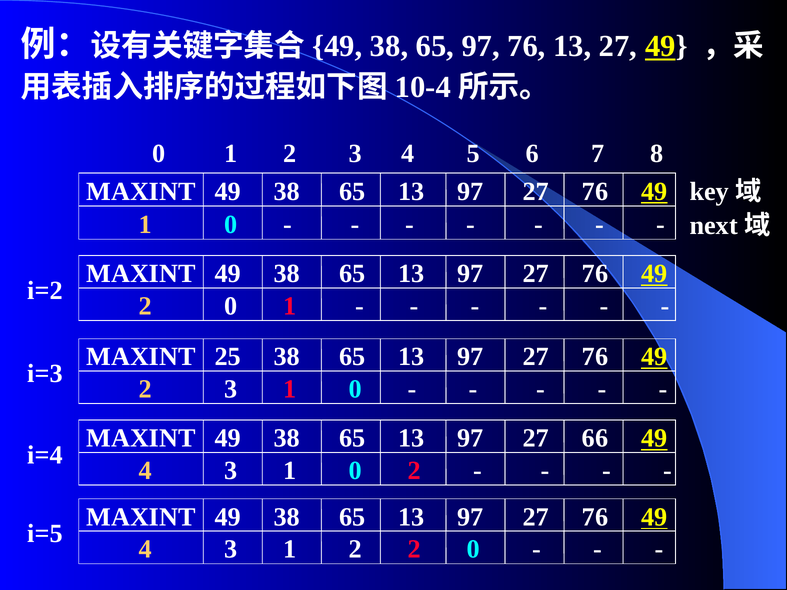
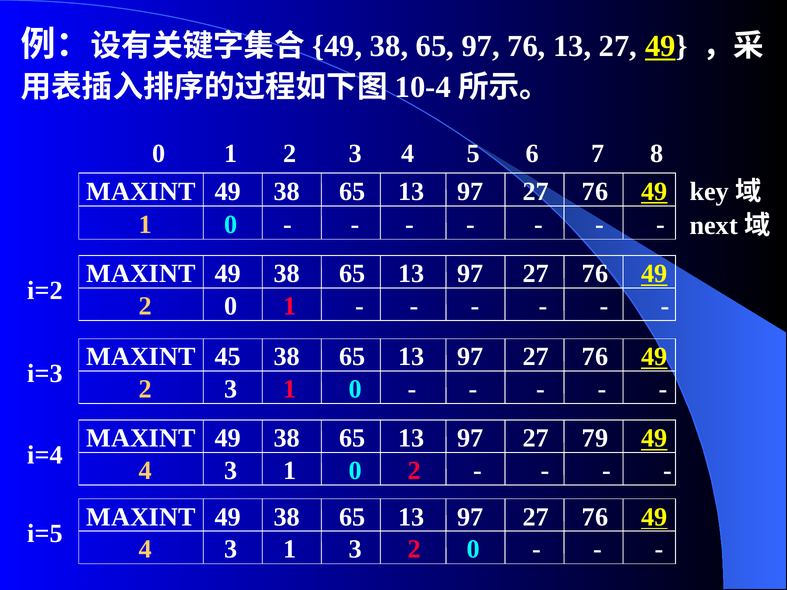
25: 25 -> 45 (228, 357)
66: 66 -> 79 (595, 438)
3 1 2: 2 -> 3 (355, 550)
